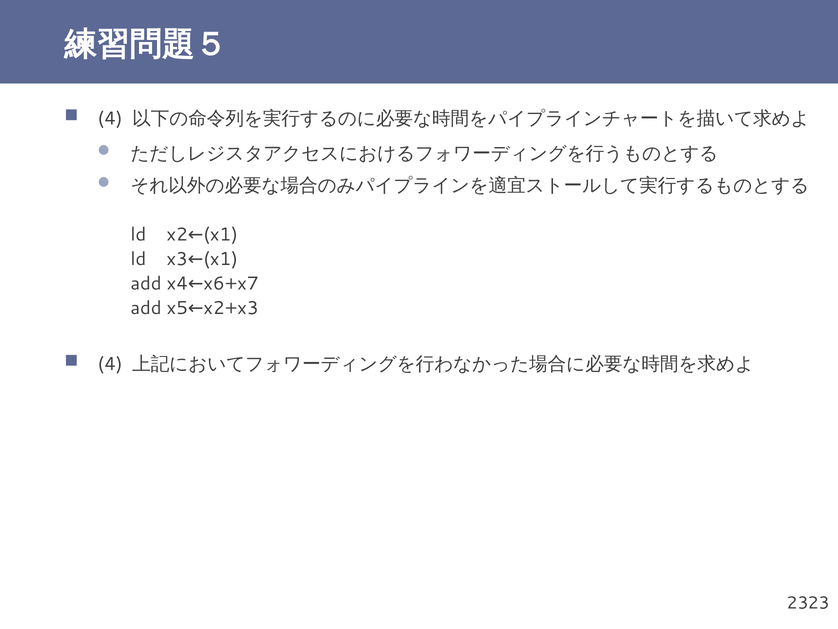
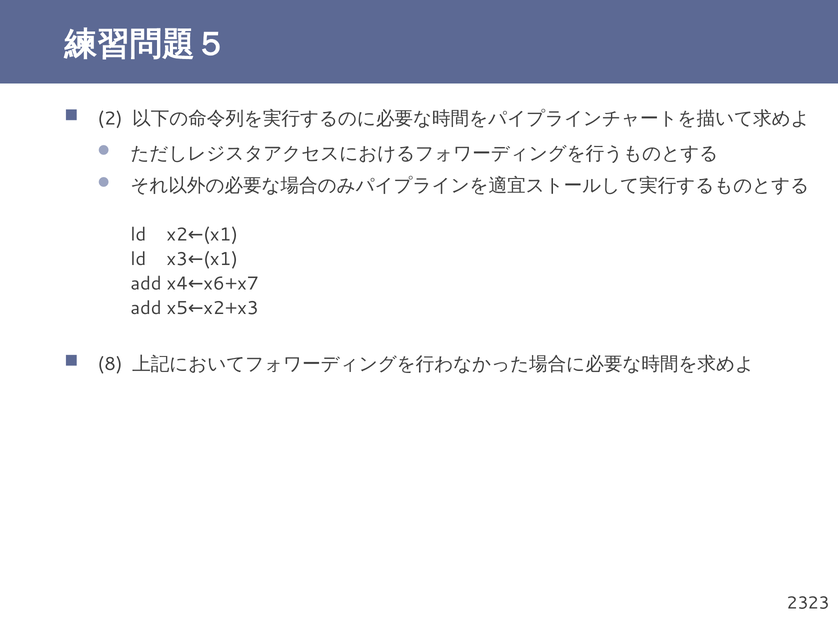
4: 4 -> 2 (110, 119)
4: 4 -> 8 (110, 364)
